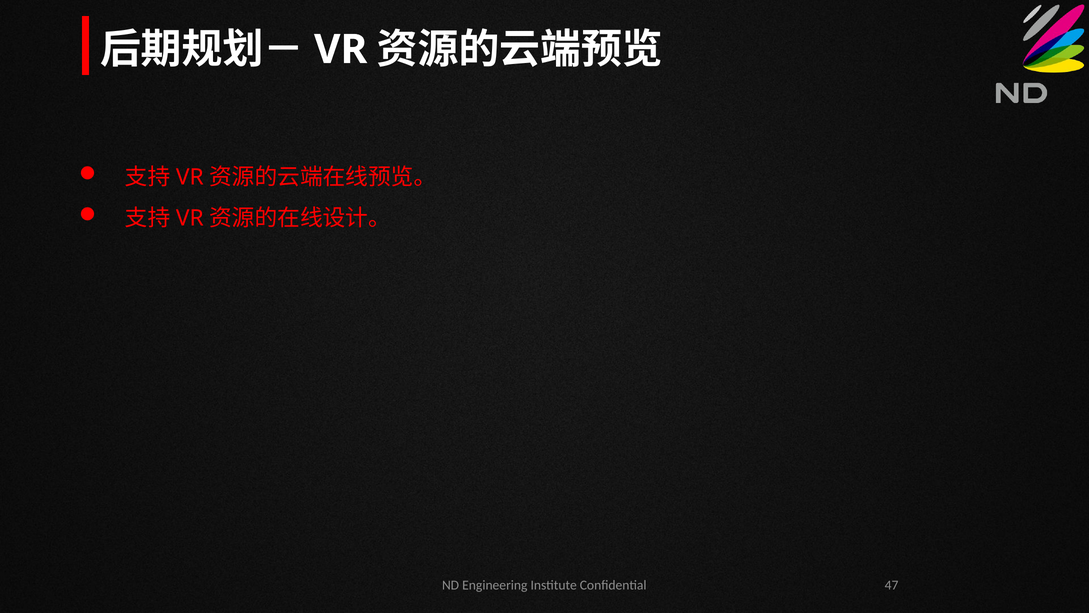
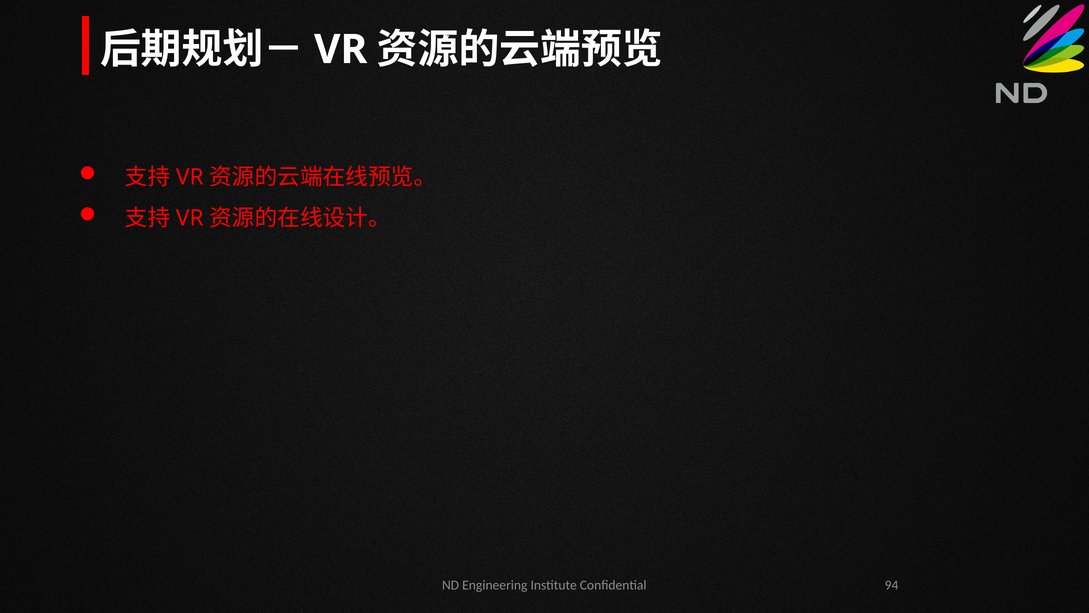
47: 47 -> 94 (892, 585)
